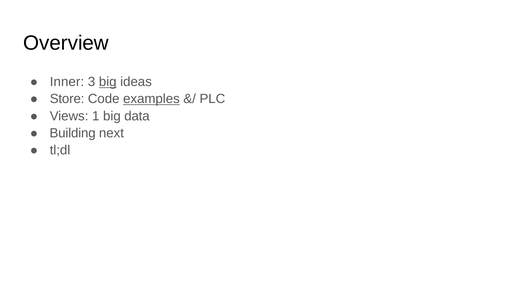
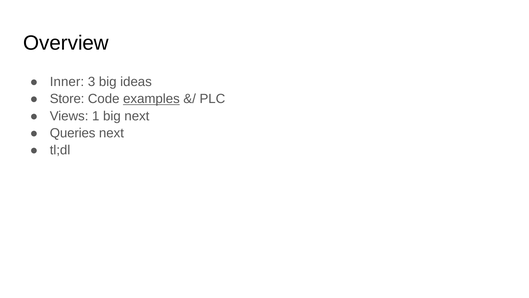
big underline: present -> none (108, 82)
big data: data -> next (137, 116)
Building: Building -> Queries (73, 133)
